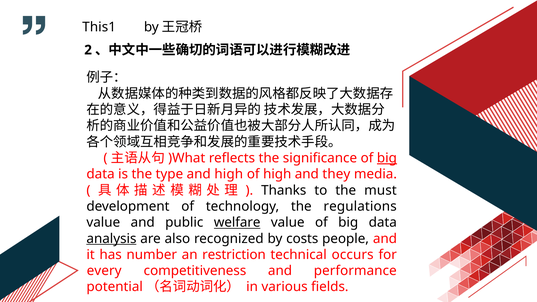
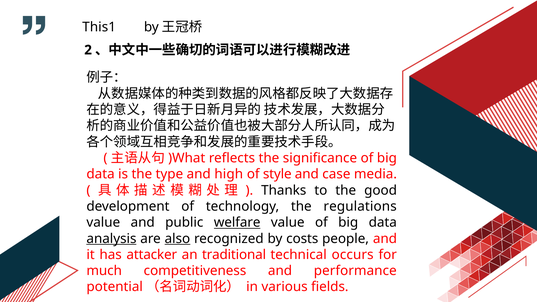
big underline: present -> none (387, 158)
of high: high -> style (277, 174)
they: they -> case (336, 174)
must: must -> good (381, 190)
also underline: none -> present (177, 239)
number: number -> attacker (152, 255)
restriction: restriction -> traditional (234, 255)
every: every -> much (104, 271)
